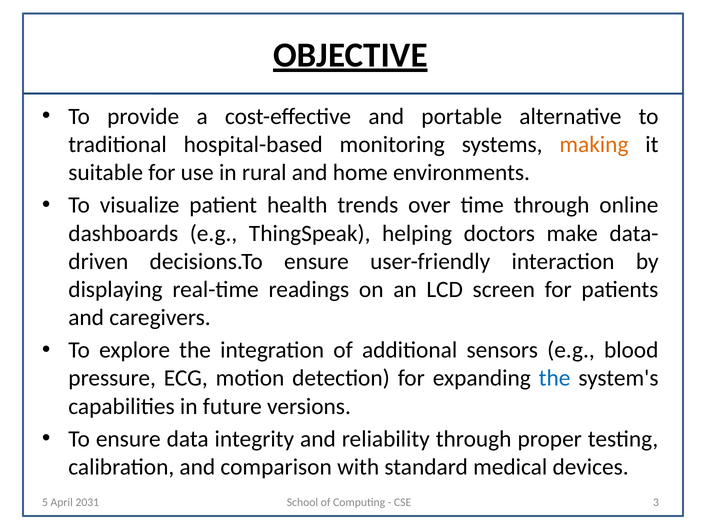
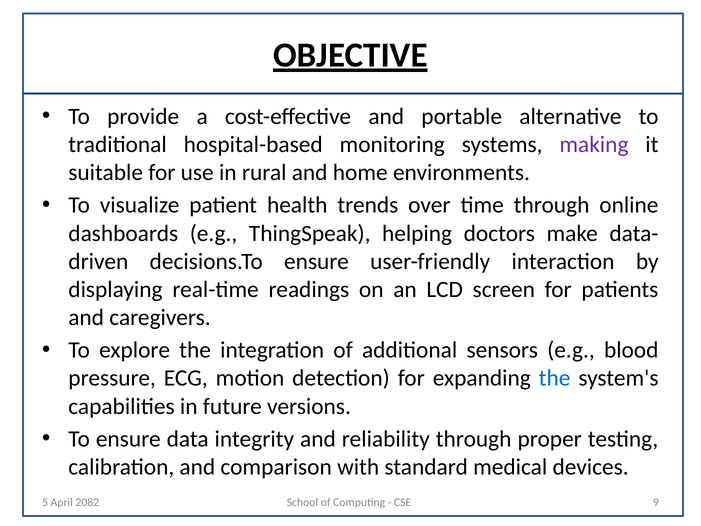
making colour: orange -> purple (594, 144)
3: 3 -> 9 (656, 502)
2031: 2031 -> 2082 (87, 502)
